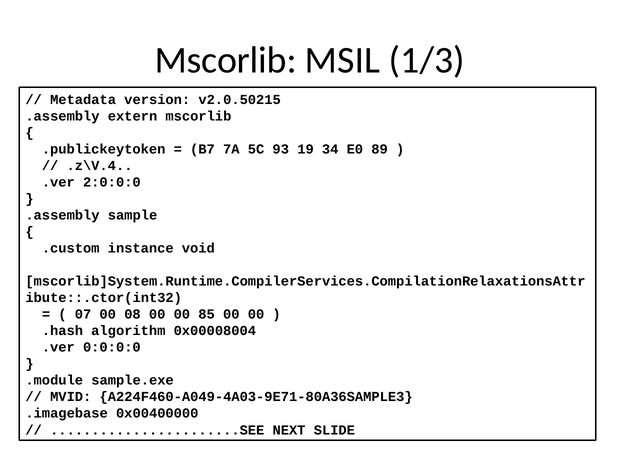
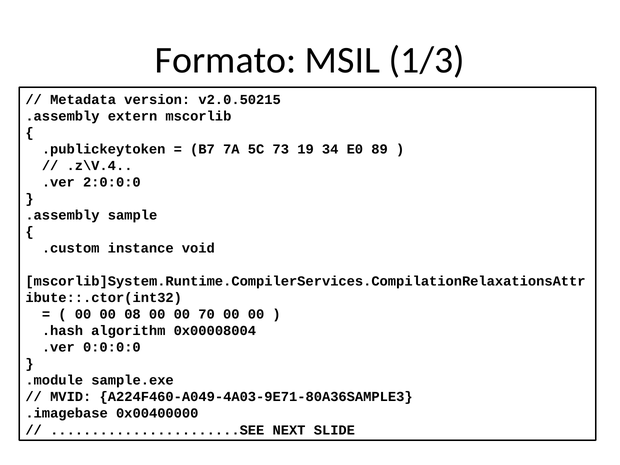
Mscorlib: Mscorlib -> Formato (226, 60)
93: 93 -> 73 (281, 149)
07: 07 -> 00 (83, 314)
85: 85 -> 70 (207, 314)
